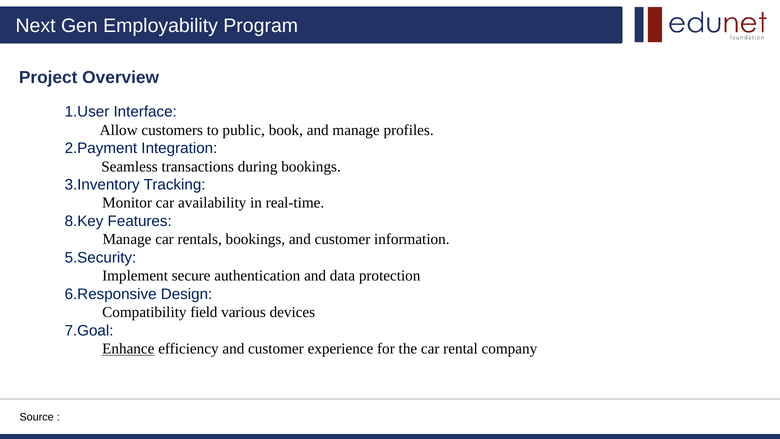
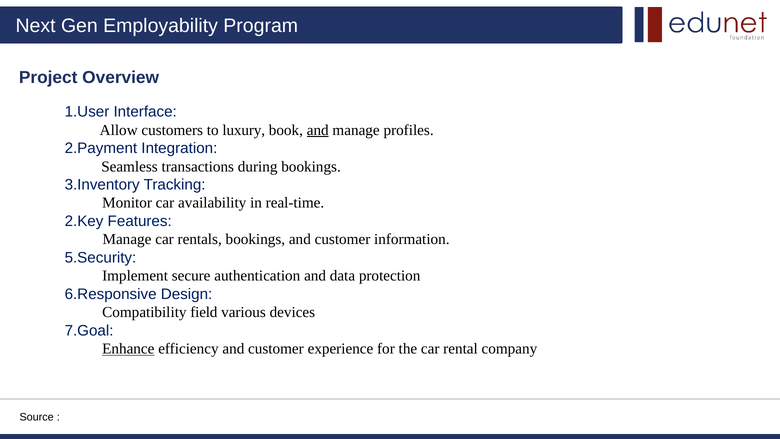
public: public -> luxury (244, 130)
and underline: none -> present (318, 130)
8.Key: 8.Key -> 2.Key (84, 221)
